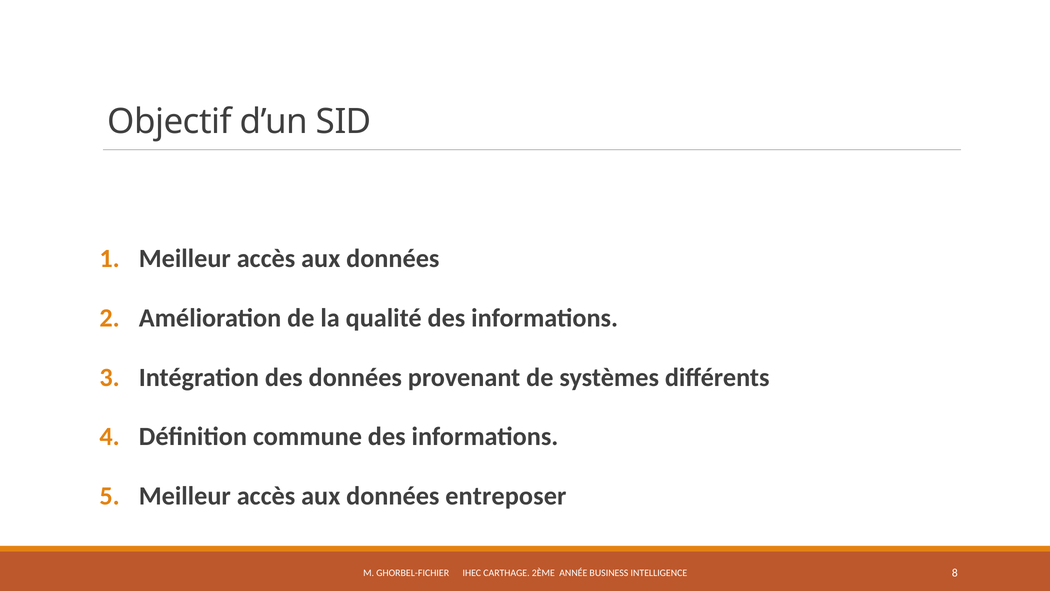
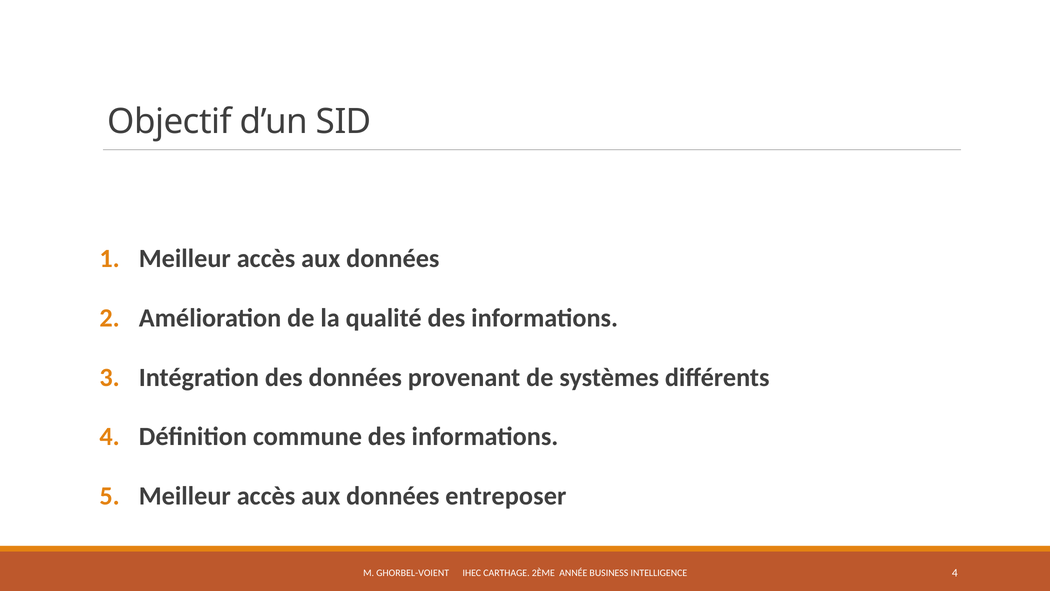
GHORBEL-FICHIER: GHORBEL-FICHIER -> GHORBEL-VOIENT (413, 573)
INTELLIGENCE 8: 8 -> 4 (955, 573)
